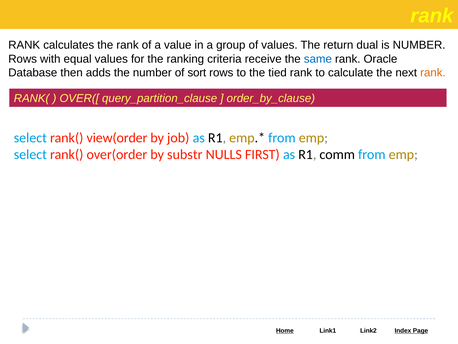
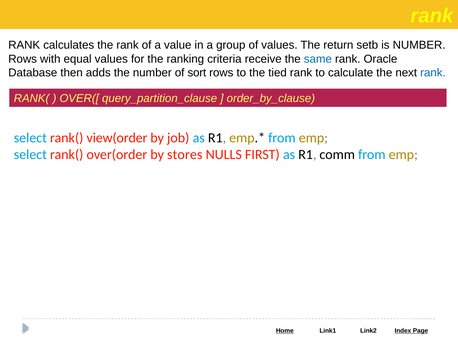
dual: dual -> setb (367, 45)
rank colour: orange -> blue (433, 73)
substr: substr -> stores (185, 154)
